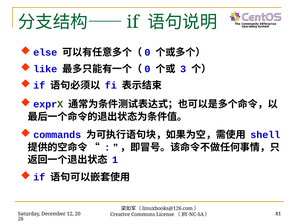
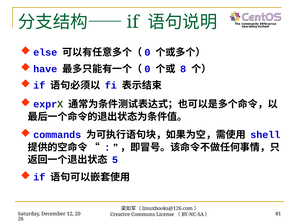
like: like -> have (45, 69)
3: 3 -> 8 (183, 69)
1: 1 -> 5 (115, 160)
